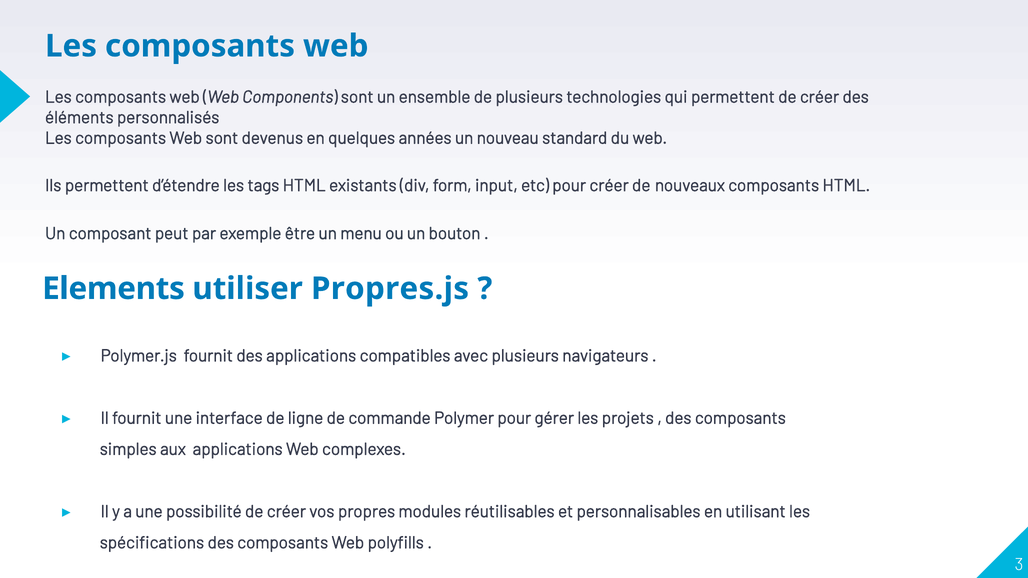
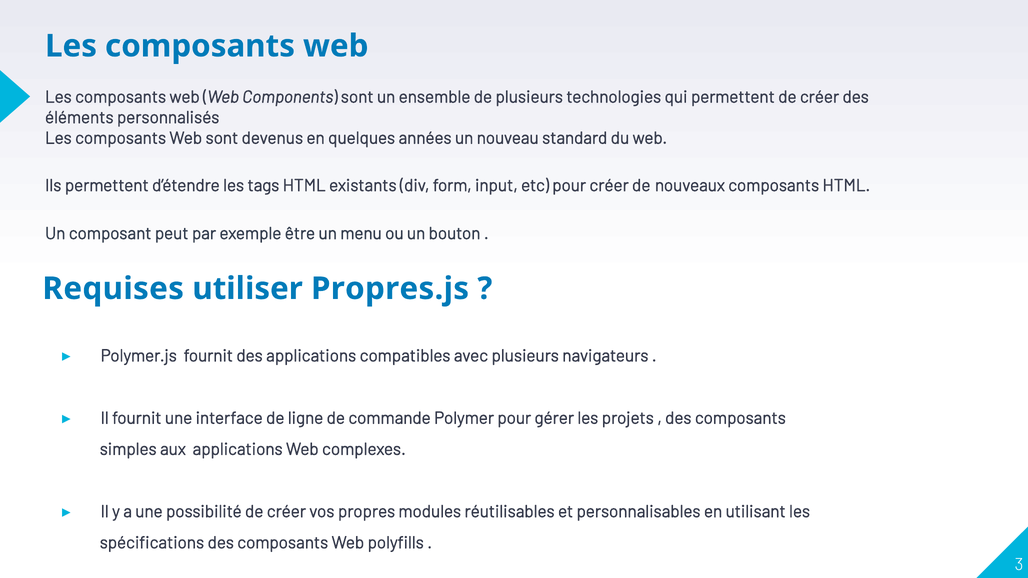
Elements: Elements -> Requises (113, 289)
